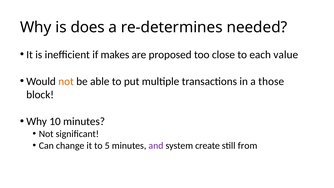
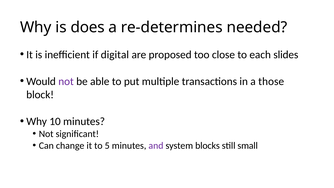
makes: makes -> digital (115, 55)
value: value -> slides (286, 55)
not colour: orange -> purple (66, 81)
create: create -> blocks (207, 146)
from: from -> small (248, 146)
